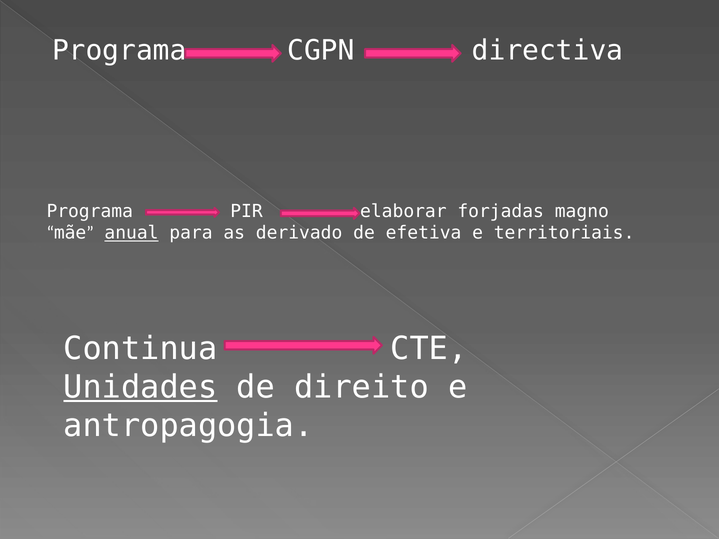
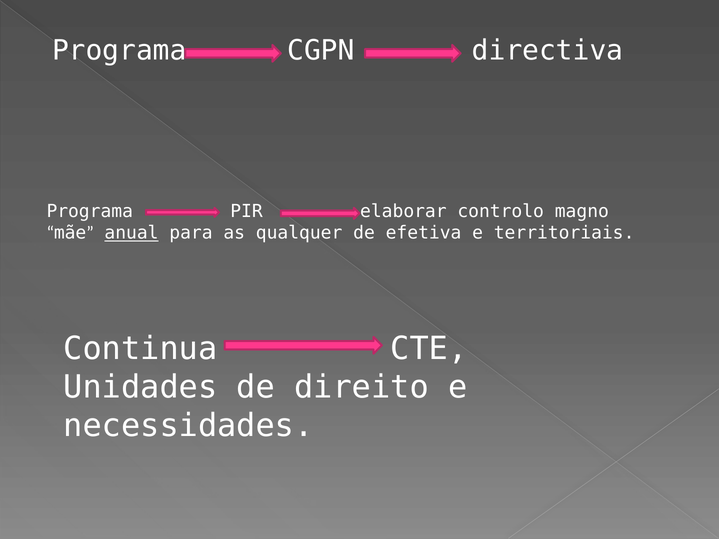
forjadas: forjadas -> controlo (501, 212)
derivado: derivado -> qualquer (299, 233)
Unidades underline: present -> none (140, 387)
antropagogia: antropagogia -> necessidades (188, 426)
